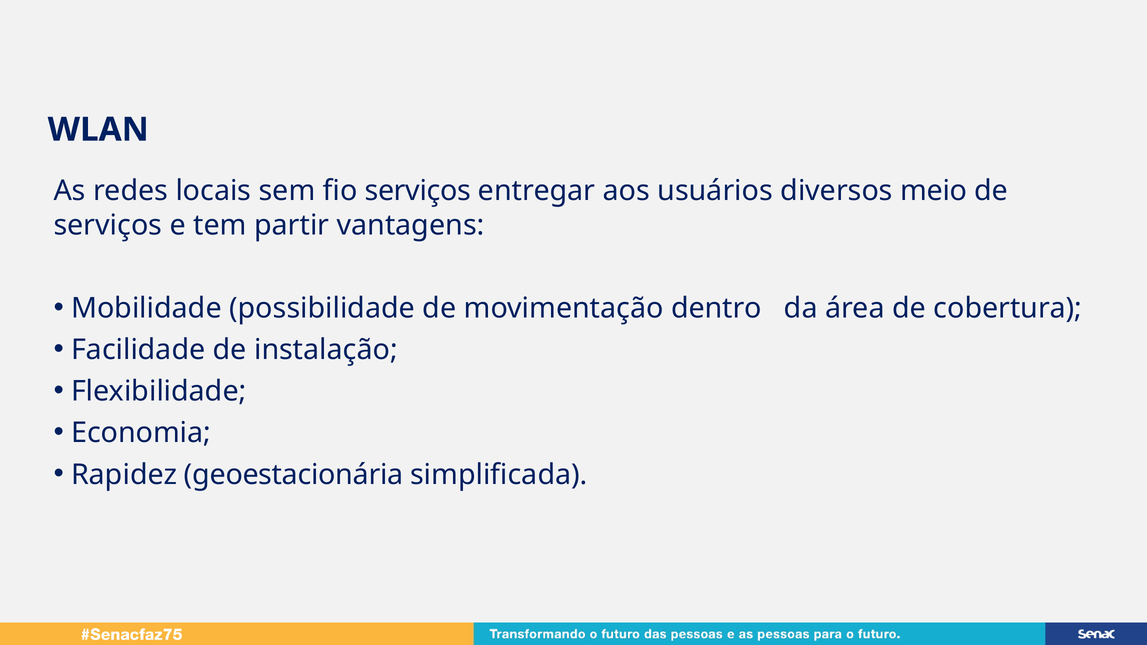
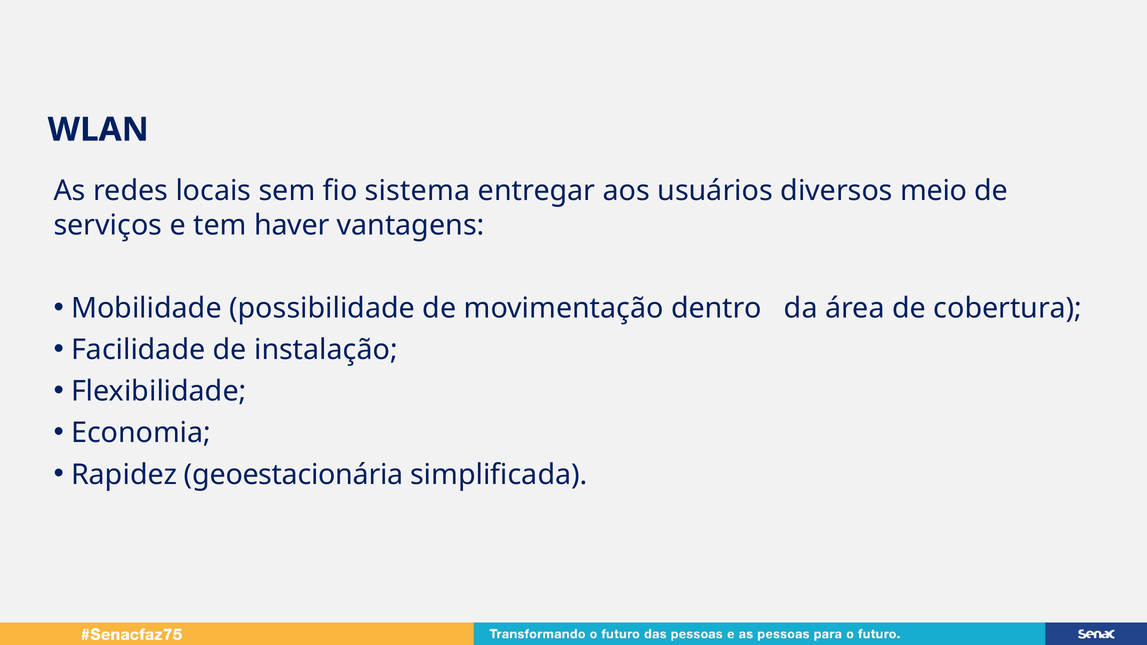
fio serviços: serviços -> sistema (418, 191)
partir: partir -> haver (292, 225)
